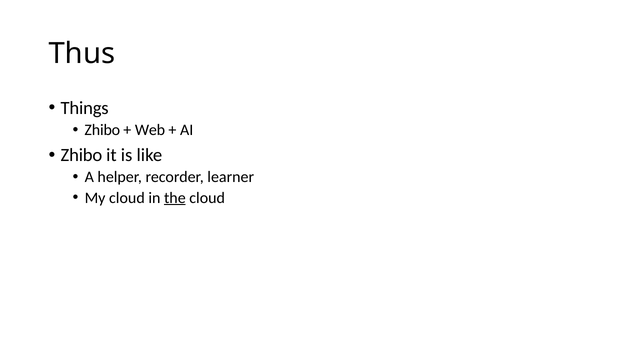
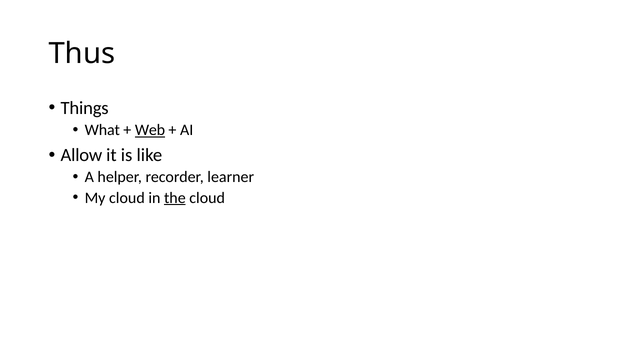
Zhibo: Zhibo -> What (102, 130)
Web underline: none -> present (150, 130)
Zhibo: Zhibo -> Allow (81, 155)
